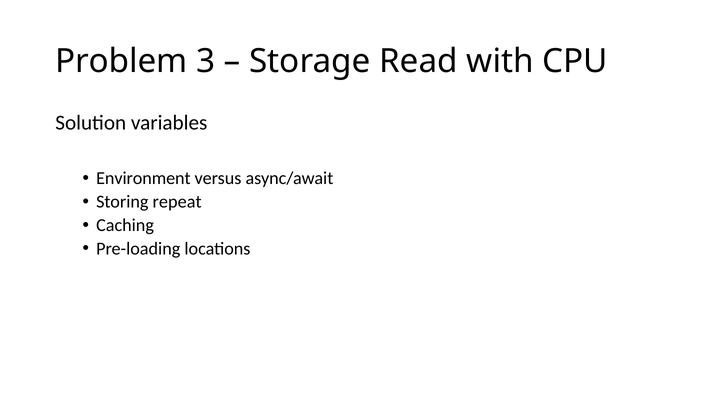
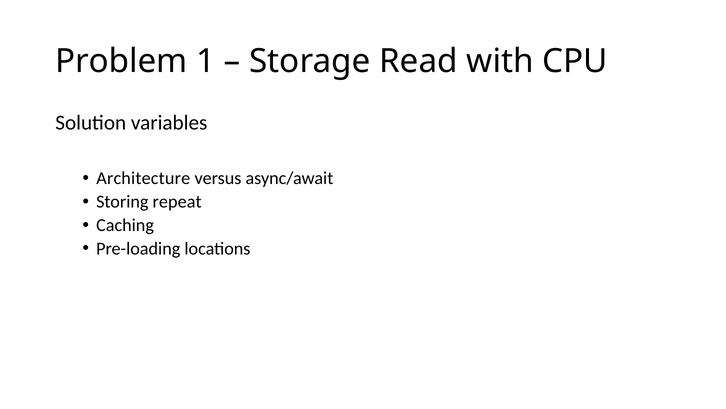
3: 3 -> 1 (206, 61)
Environment: Environment -> Architecture (143, 178)
